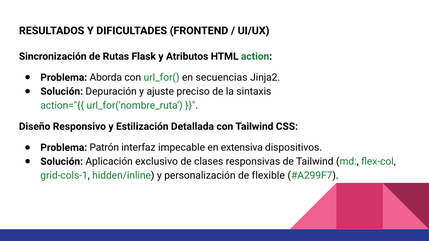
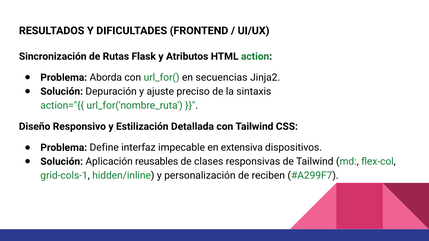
Patrón: Patrón -> Define (104, 148)
exclusivo: exclusivo -> reusables (157, 162)
flexible: flexible -> reciben (268, 176)
